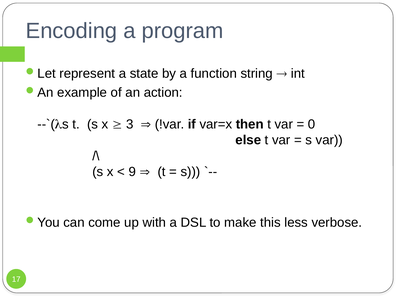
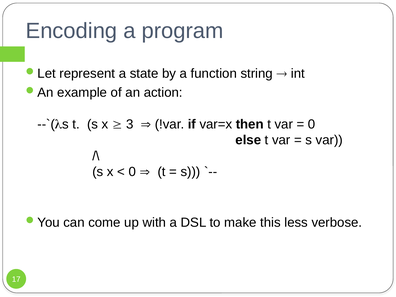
9: 9 -> 0 (132, 172)
